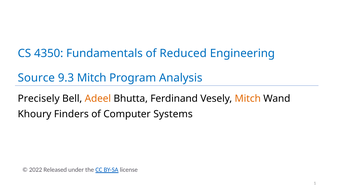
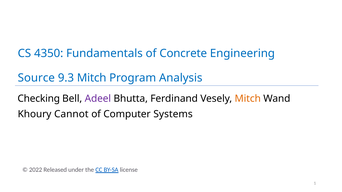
Reduced: Reduced -> Concrete (183, 53)
Precisely: Precisely -> Checking (39, 99)
Adeel colour: orange -> purple (98, 99)
Finders: Finders -> Cannot (71, 114)
